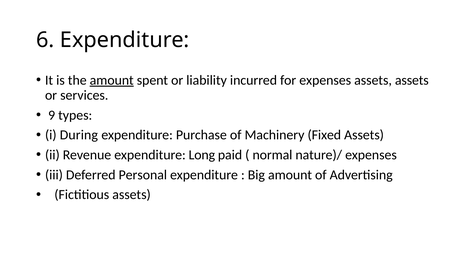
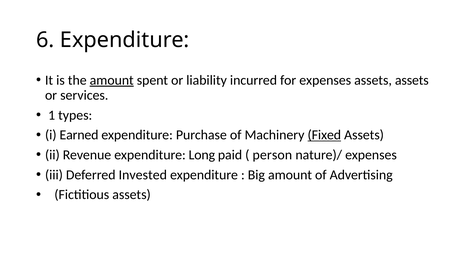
9: 9 -> 1 (52, 115)
During: During -> Earned (79, 135)
Fixed underline: none -> present (324, 135)
normal: normal -> person (272, 155)
Personal: Personal -> Invested (143, 175)
